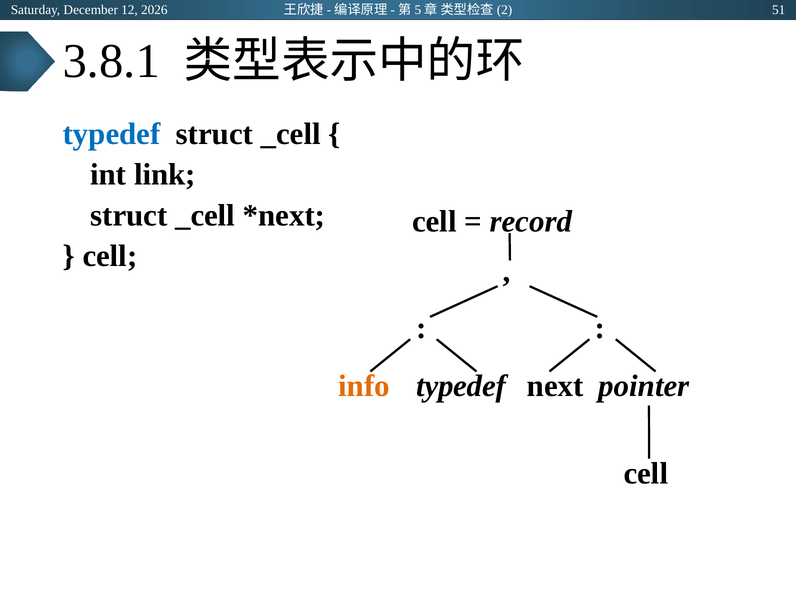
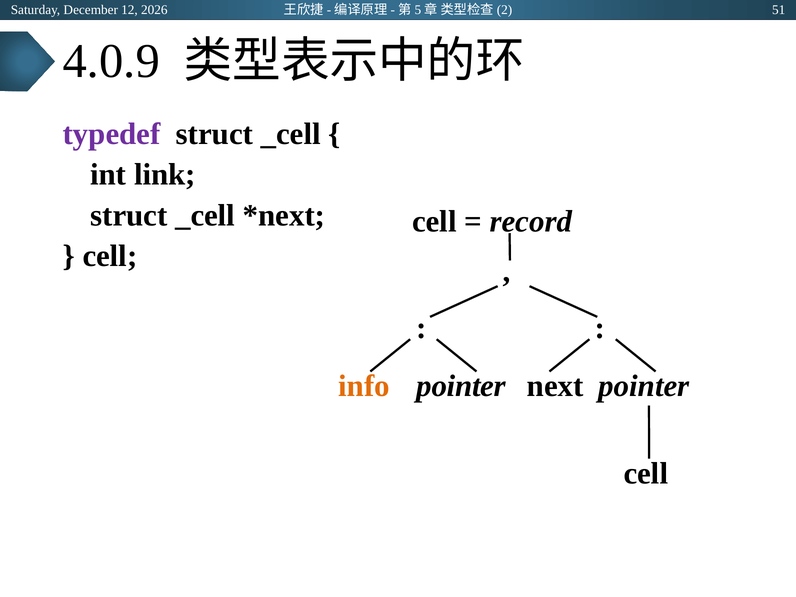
3.8.1: 3.8.1 -> 4.0.9 (111, 61)
typedef colour: blue -> purple (112, 134)
typedef: typedef -> pointer (461, 386)
